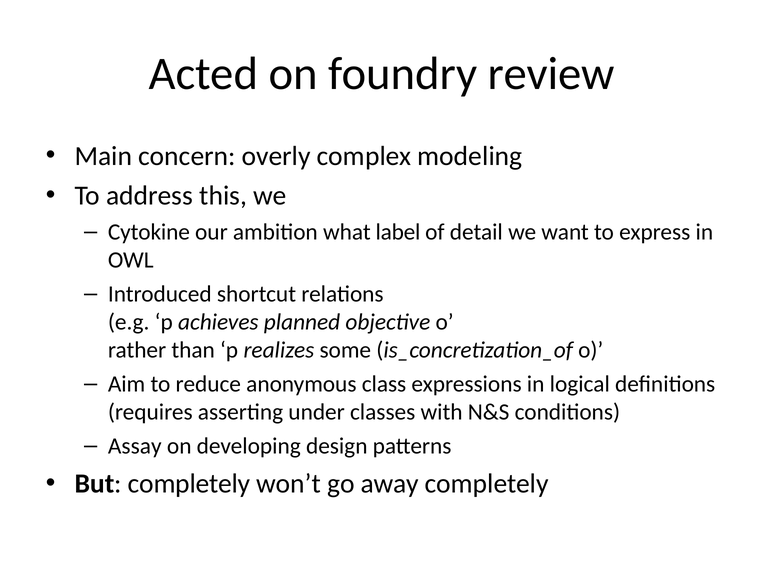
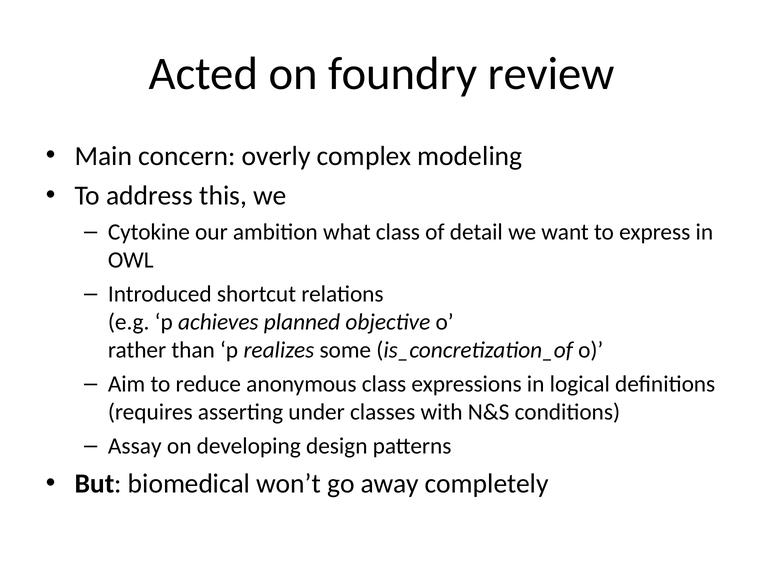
what label: label -> class (398, 232)
But completely: completely -> biomedical (189, 484)
